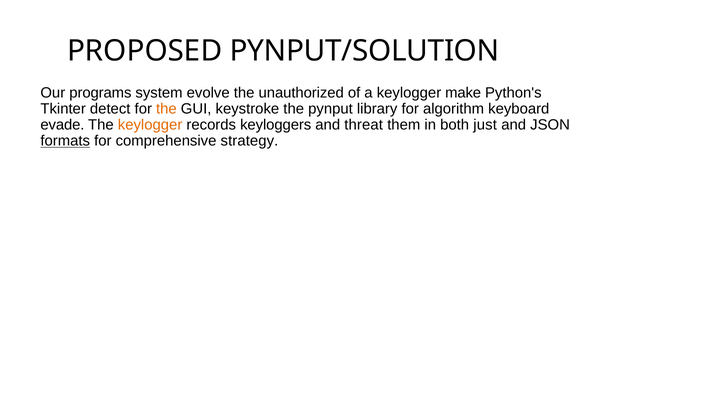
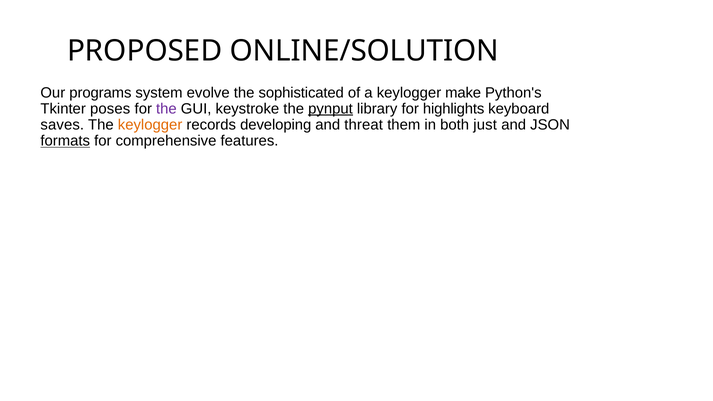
PYNPUT/SOLUTION: PYNPUT/SOLUTION -> ONLINE/SOLUTION (364, 51)
unauthorized: unauthorized -> sophisticated (301, 93)
detect: detect -> poses (110, 109)
the colour: orange -> purple (166, 109)
pynput underline: none -> present (330, 109)
algorithm: algorithm -> highlights (454, 109)
evade: evade -> saves (62, 125)
keyloggers: keyloggers -> developing (276, 125)
strategy: strategy -> features (250, 141)
